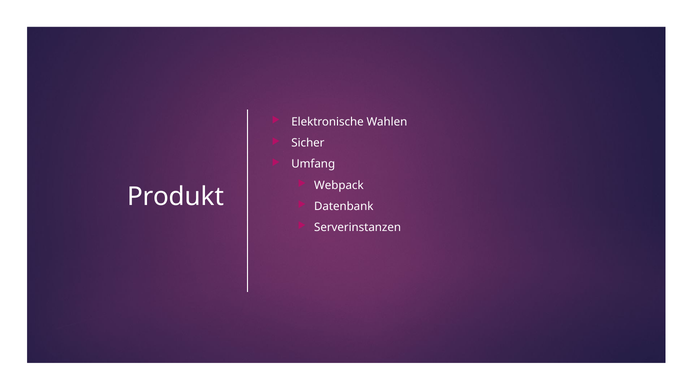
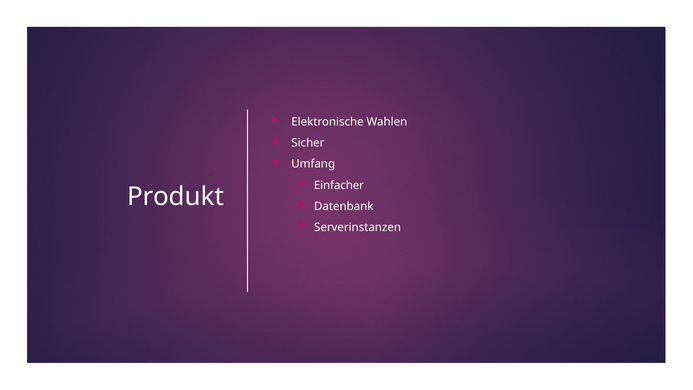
Webpack: Webpack -> Einfacher (339, 185)
